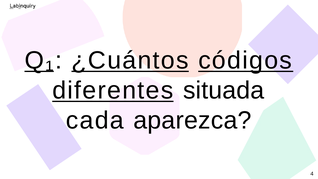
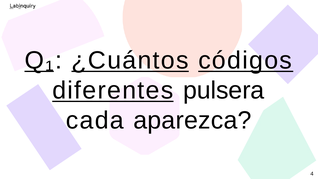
situada: situada -> pulsera (224, 90)
